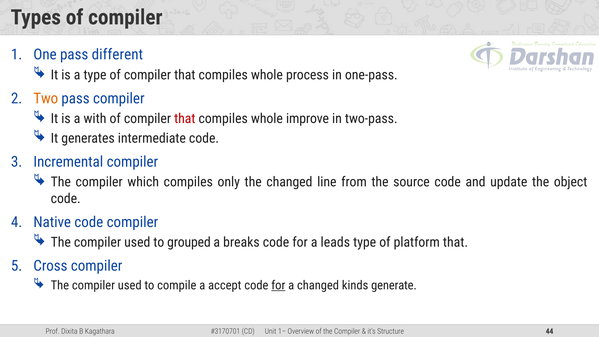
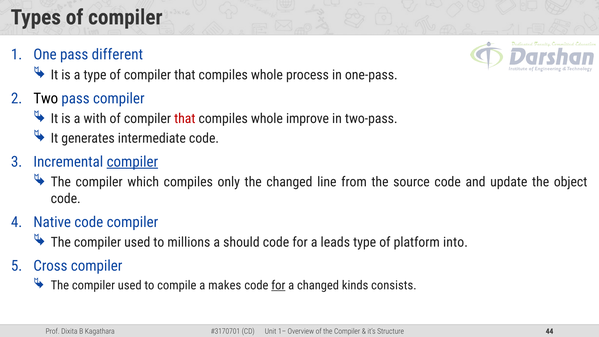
Two colour: orange -> black (46, 98)
compiler underline: none -> present (132, 162)
grouped: grouped -> millions (189, 242)
breaks: breaks -> should (241, 242)
platform that: that -> into (455, 242)
accept: accept -> makes (225, 285)
generate: generate -> consists (394, 285)
